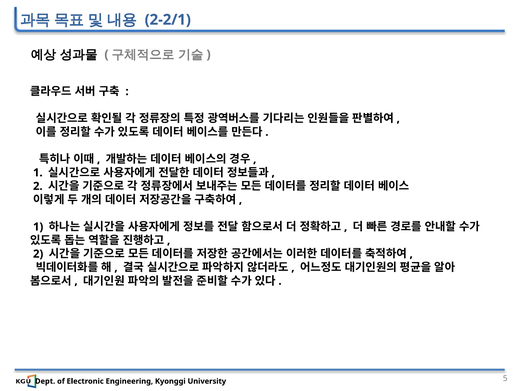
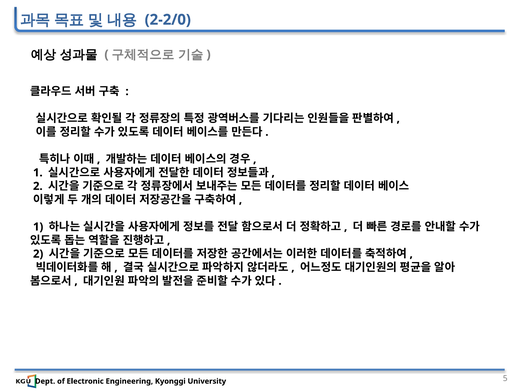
2-2/1: 2-2/1 -> 2-2/0 (168, 20)
